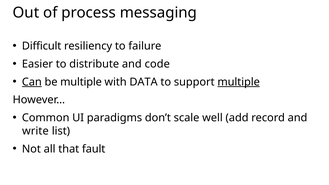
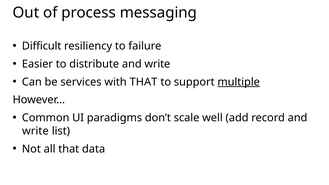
distribute and code: code -> write (157, 64)
Can underline: present -> none (32, 82)
be multiple: multiple -> services (81, 82)
with DATA: DATA -> THAT (143, 82)
fault: fault -> data (94, 149)
